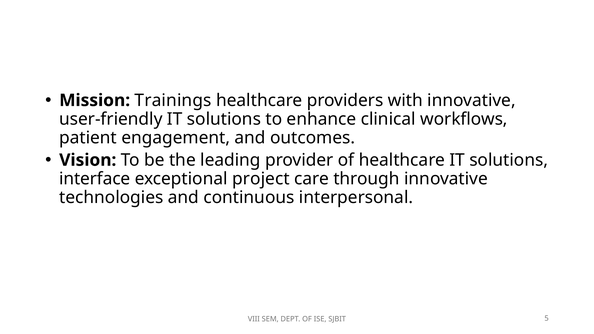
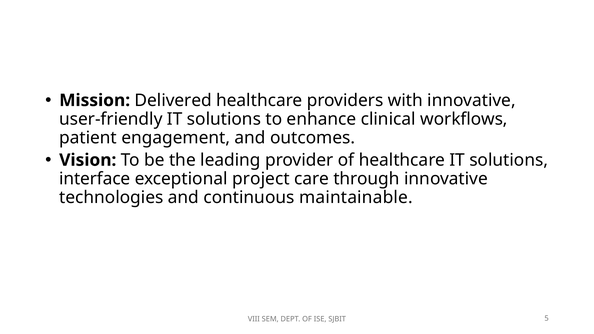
Trainings: Trainings -> Delivered (173, 100)
interpersonal: interpersonal -> maintainable (356, 198)
